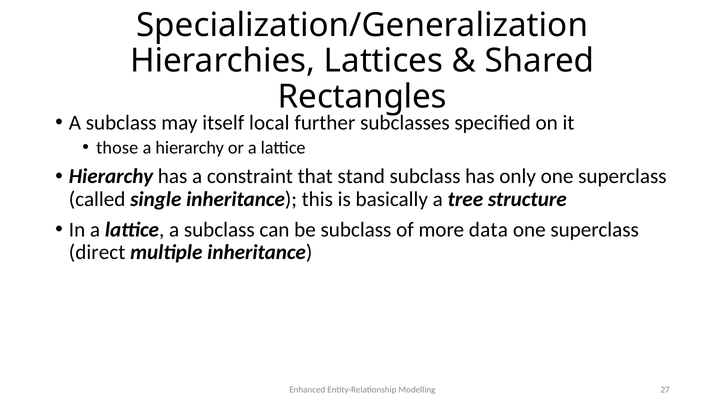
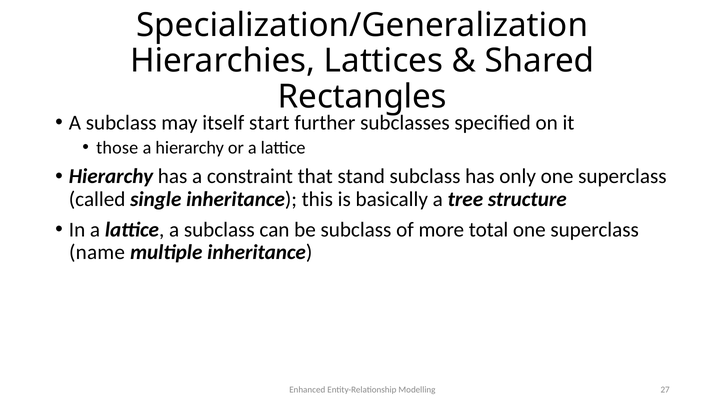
local: local -> start (269, 123)
data: data -> total (489, 230)
direct: direct -> name (97, 252)
